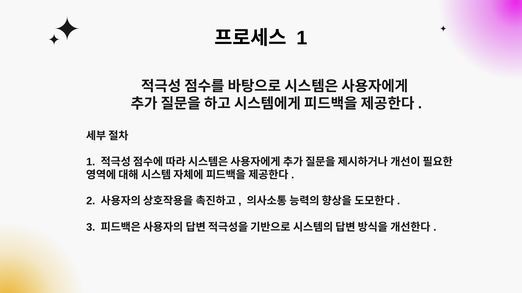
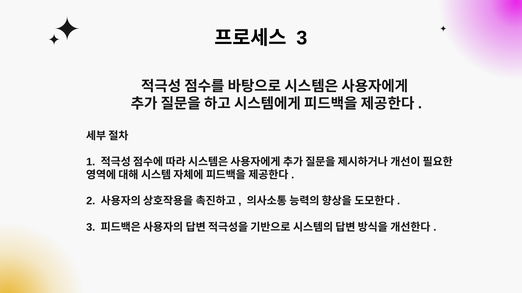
1: 1 -> 3 (302, 38)
